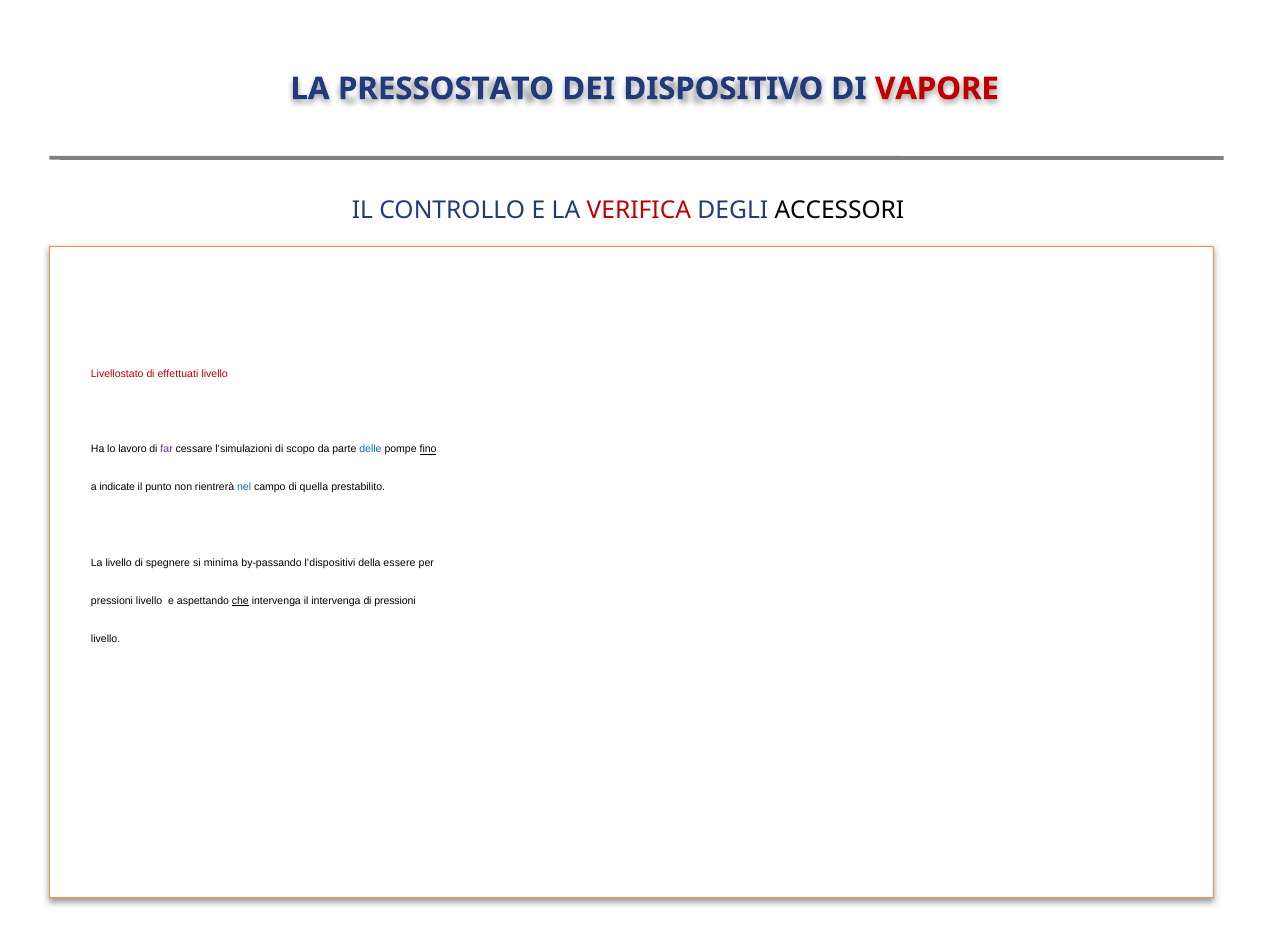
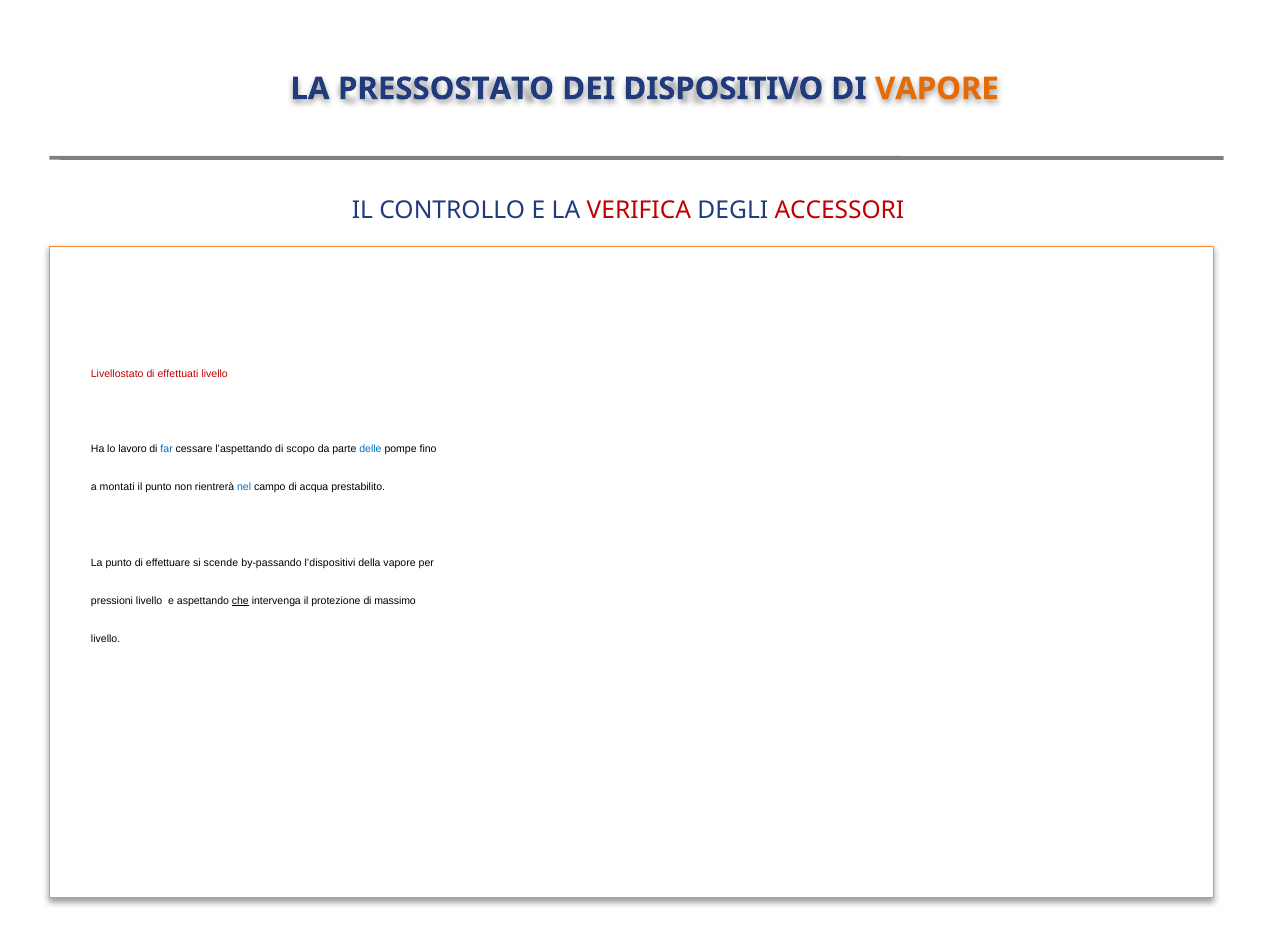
VAPORE colour: red -> orange (937, 89)
ACCESSORI colour: black -> red (839, 210)
far colour: purple -> blue (167, 450)
l’simulazioni: l’simulazioni -> l’aspettando (244, 450)
fino underline: present -> none (428, 450)
indicate: indicate -> montati (117, 487)
quella: quella -> acqua (314, 487)
La livello: livello -> punto (119, 563)
spegnere: spegnere -> effettuare (168, 563)
minima: minima -> scende (221, 563)
della essere: essere -> vapore (400, 563)
il intervenga: intervenga -> protezione (336, 601)
di pressioni: pressioni -> massimo (395, 601)
